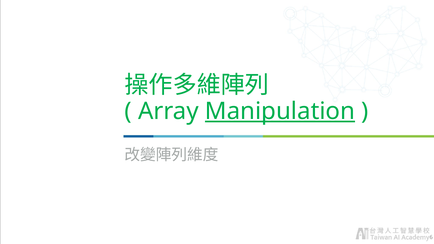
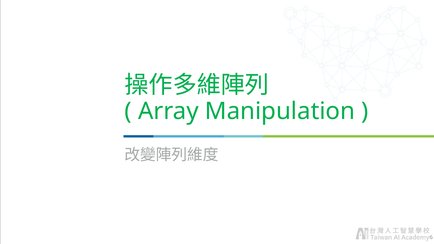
Manipulation underline: present -> none (280, 111)
